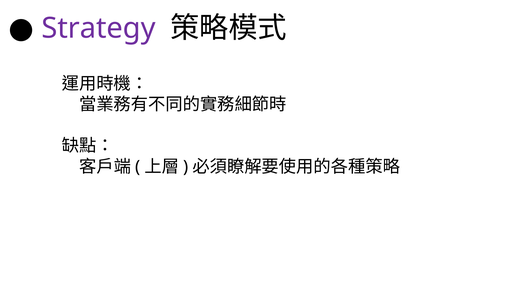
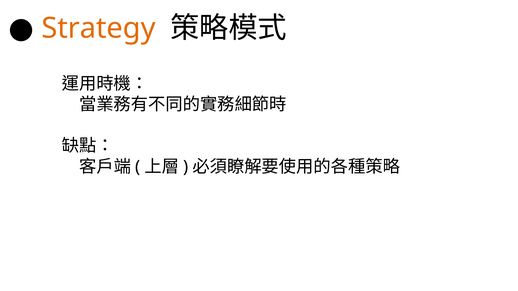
Strategy colour: purple -> orange (99, 28)
